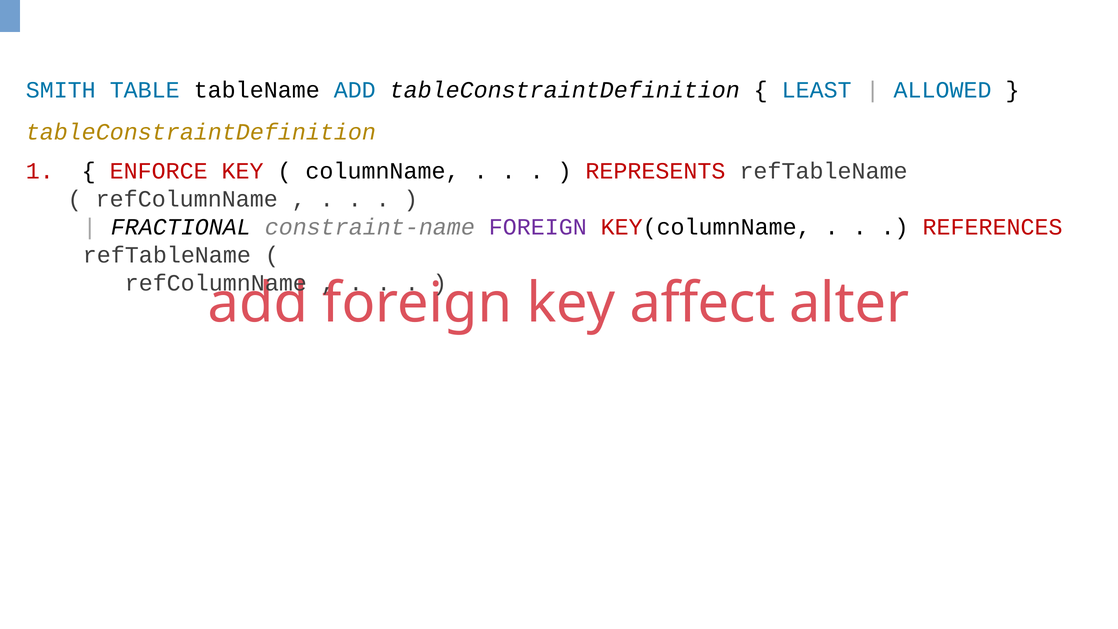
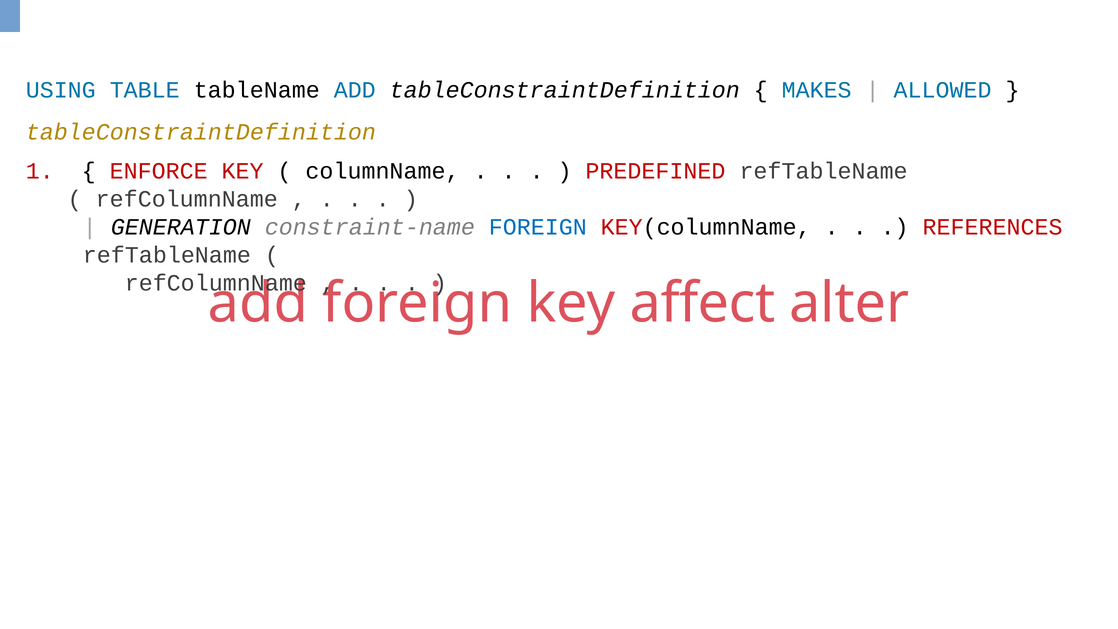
SMITH: SMITH -> USING (61, 90)
LEAST: LEAST -> MAKES (817, 90)
REPRESENTS: REPRESENTS -> PREDEFINED (655, 171)
FRACTIONAL: FRACTIONAL -> GENERATION (181, 227)
FOREIGN colour: purple -> blue (538, 227)
